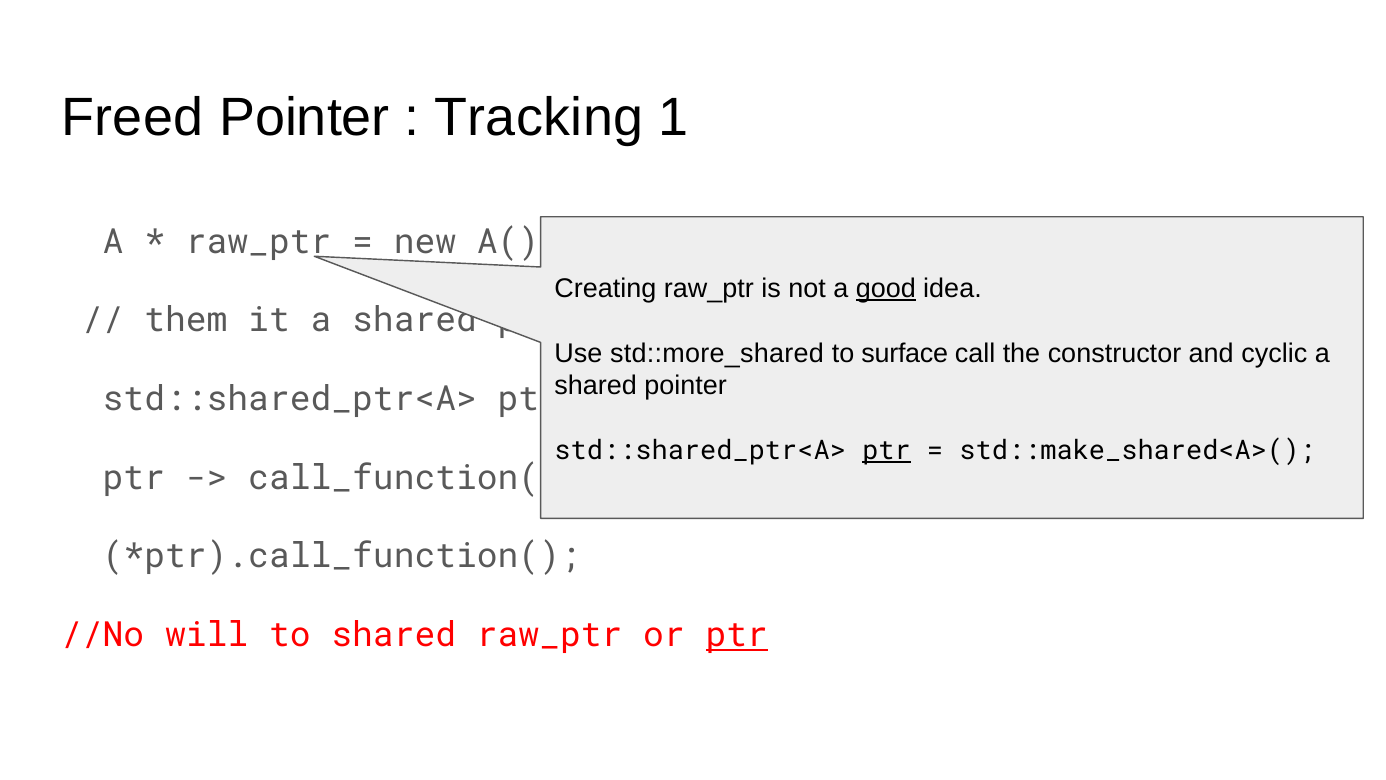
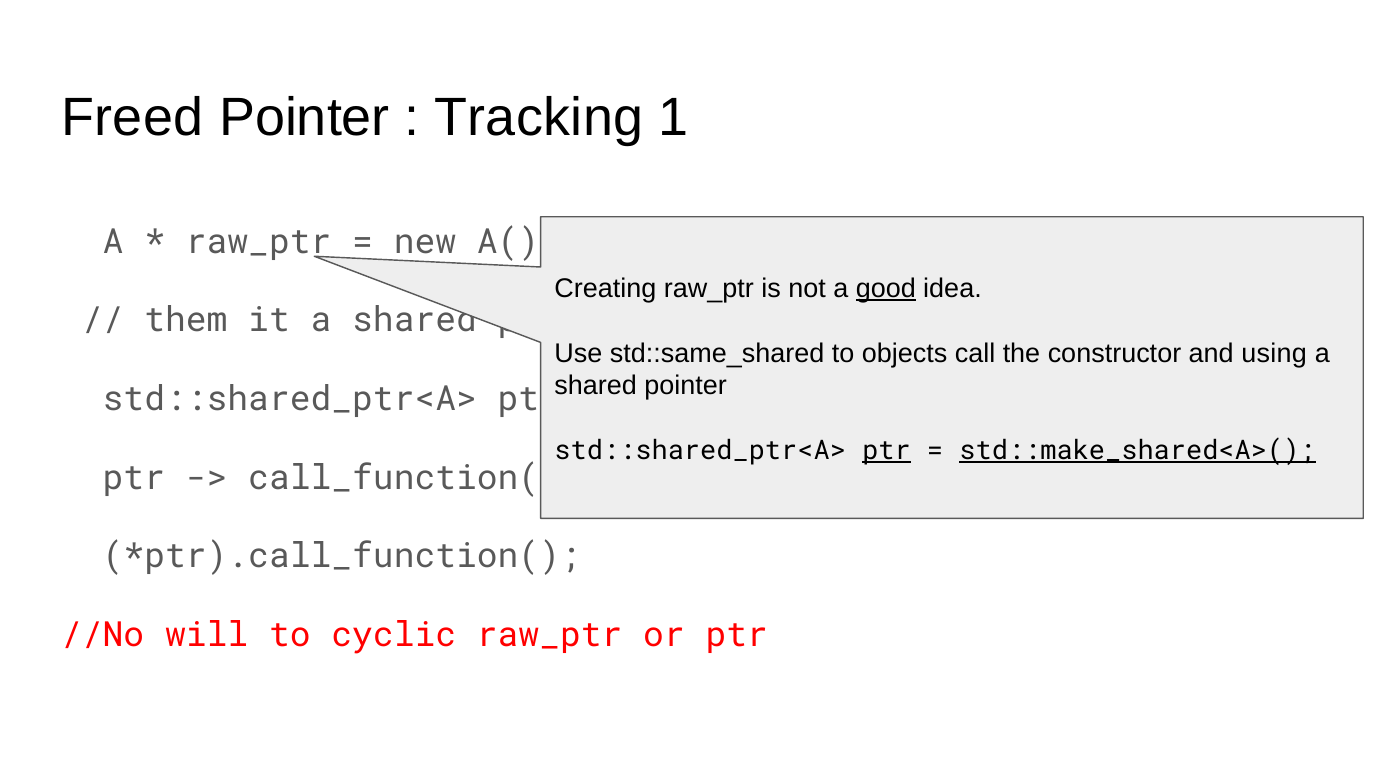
std::more_shared: std::more_shared -> std::same_shared (717, 353)
surface: surface -> objects (905, 353)
cyclic: cyclic -> using (1274, 353)
std::make_shared<A>( underline: none -> present (1138, 450)
to shared: shared -> cyclic (394, 635)
ptr underline: present -> none (737, 635)
